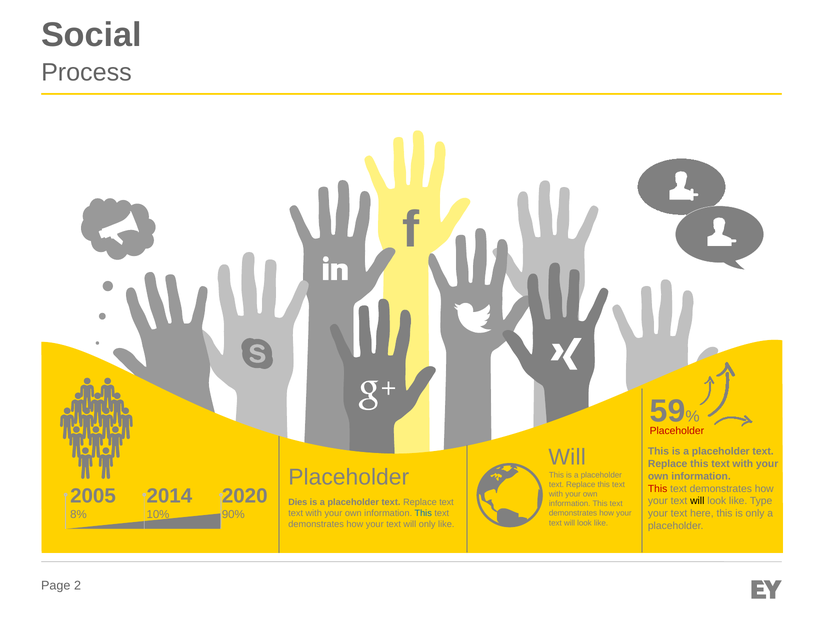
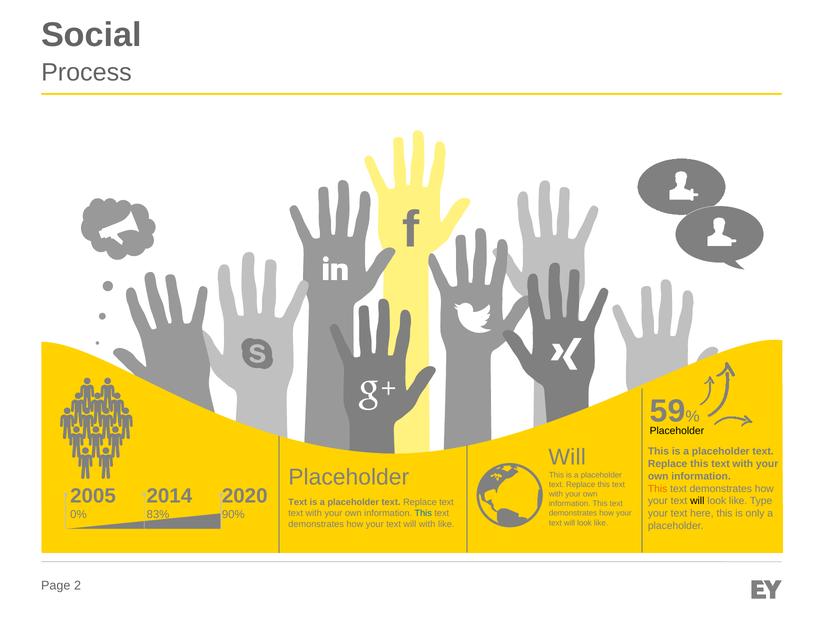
Placeholder colour: red -> black (677, 431)
This colour: red -> orange (658, 489)
Dies: Dies -> Text (298, 503)
8%: 8% -> 0% (78, 515)
10%: 10% -> 83% (158, 515)
will only: only -> with (427, 524)
